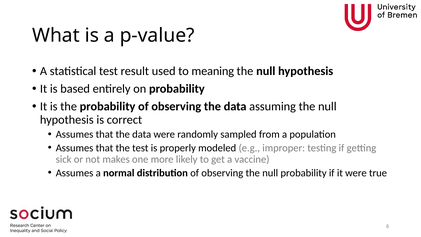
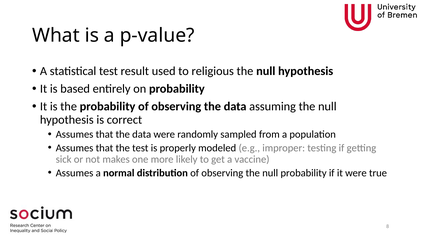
meaning: meaning -> religious (213, 71)
